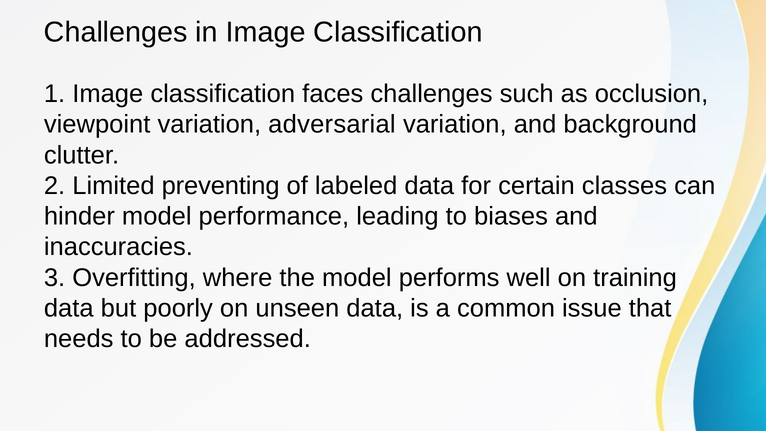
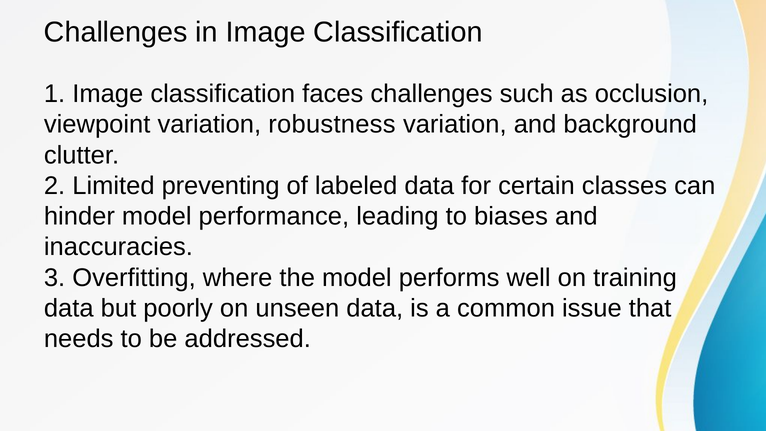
adversarial: adversarial -> robustness (332, 124)
